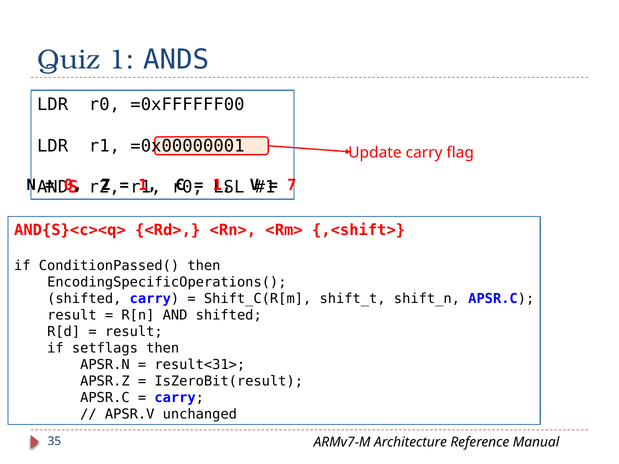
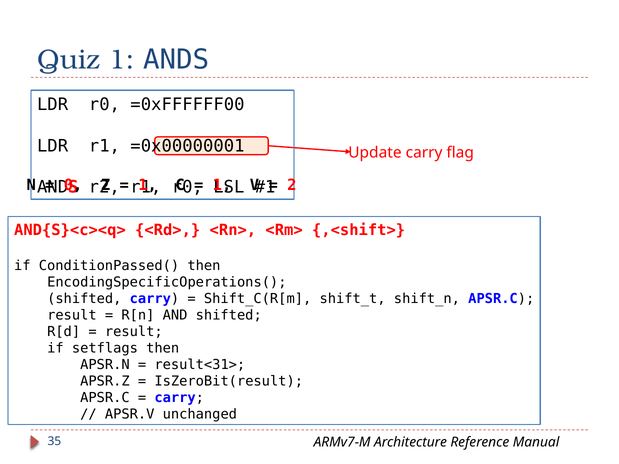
7: 7 -> 2 (292, 185)
